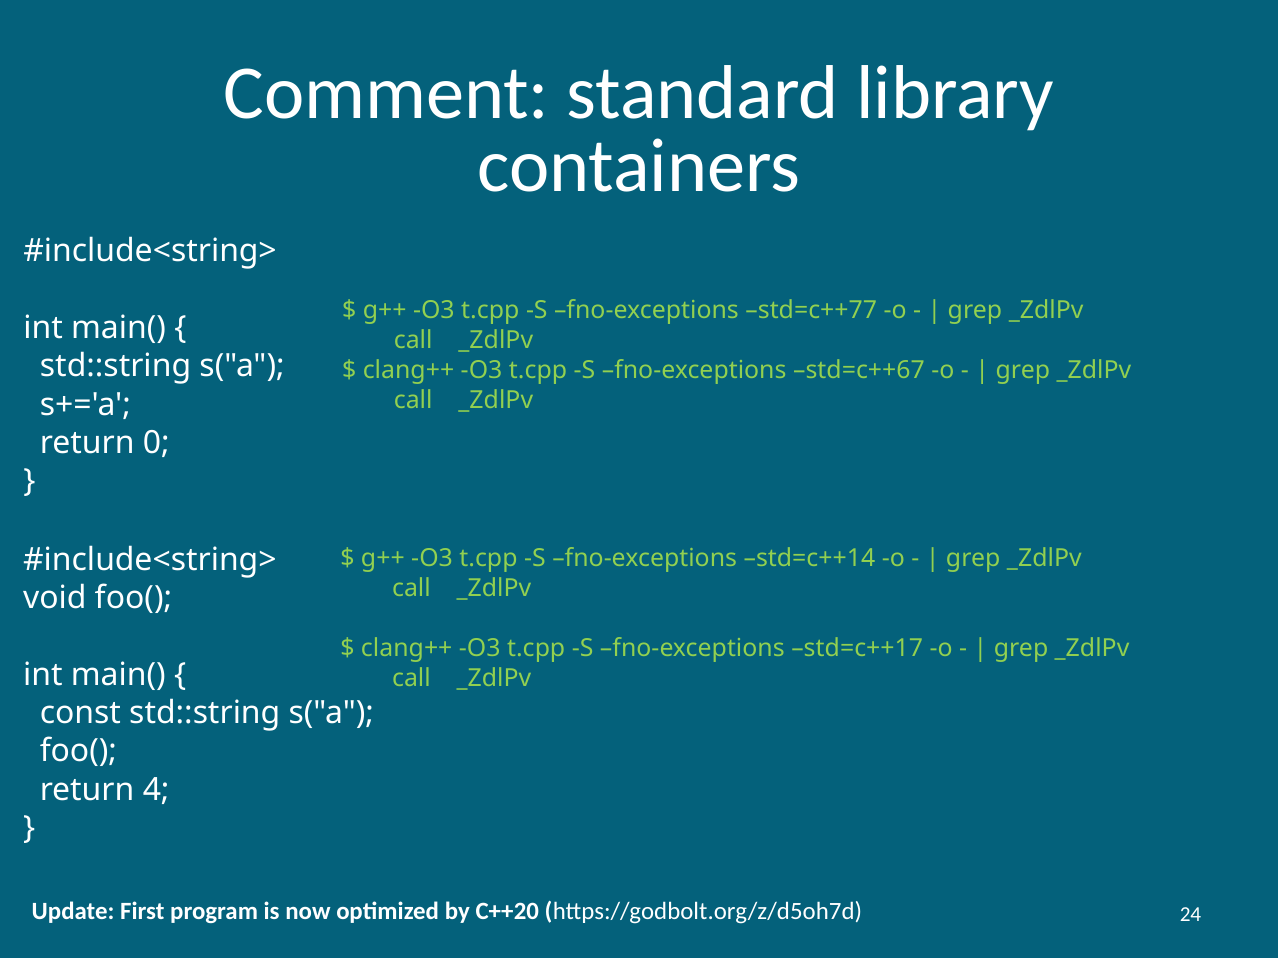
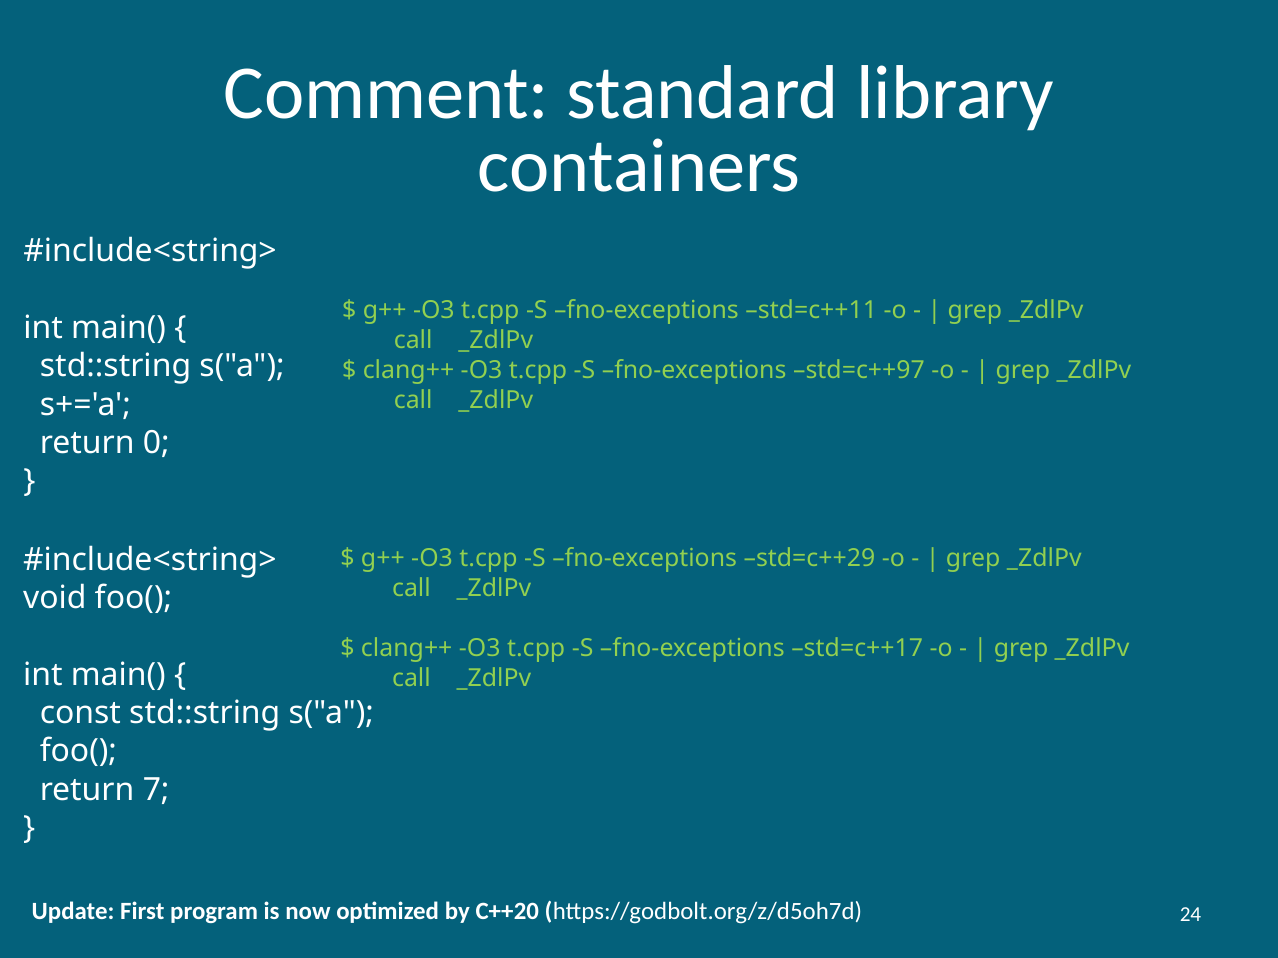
std=c++77: std=c++77 -> std=c++11 (811, 311)
std=c++67: std=c++67 -> std=c++97 (859, 370)
std=c++14: std=c++14 -> std=c++29 (809, 559)
4: 4 -> 7 (156, 790)
